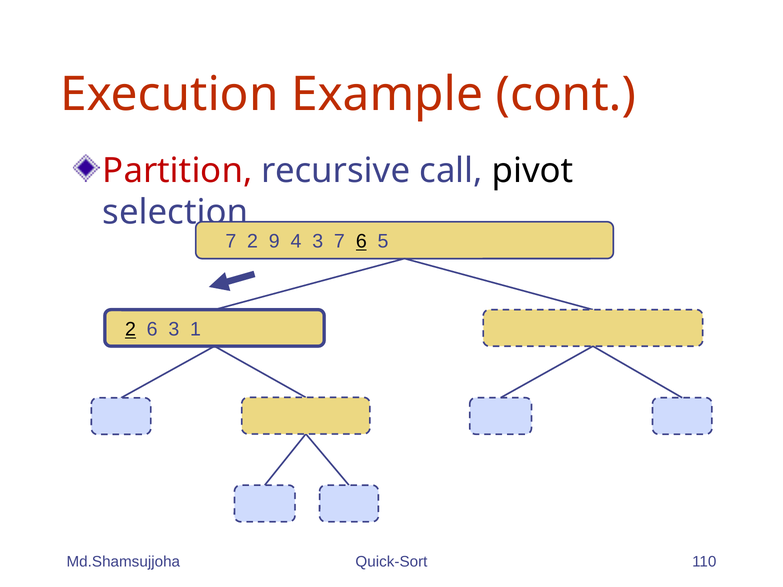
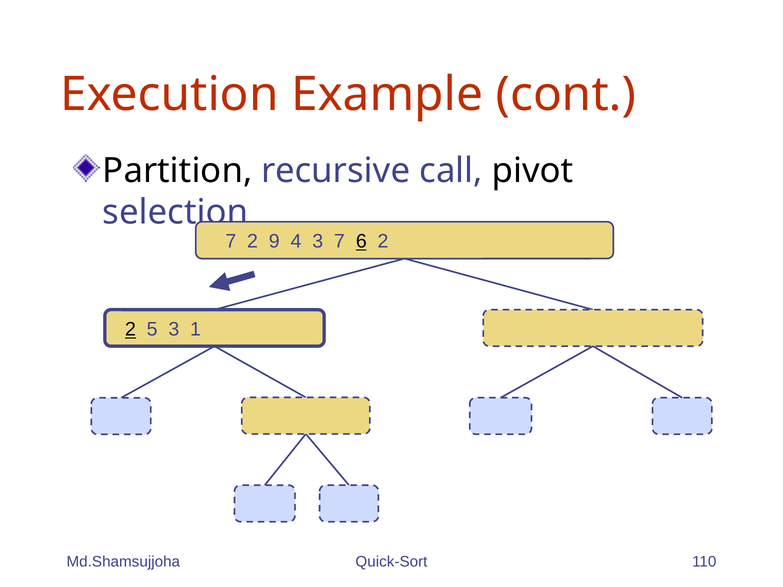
Partition colour: red -> black (177, 171)
6 5: 5 -> 2 (383, 242)
2 6: 6 -> 5 (152, 329)
